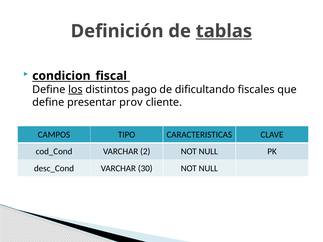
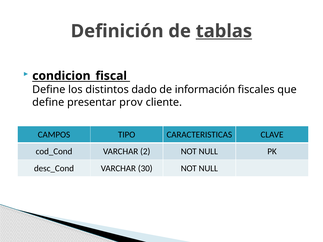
los underline: present -> none (75, 90)
pago: pago -> dado (144, 90)
dificultando: dificultando -> información (205, 90)
